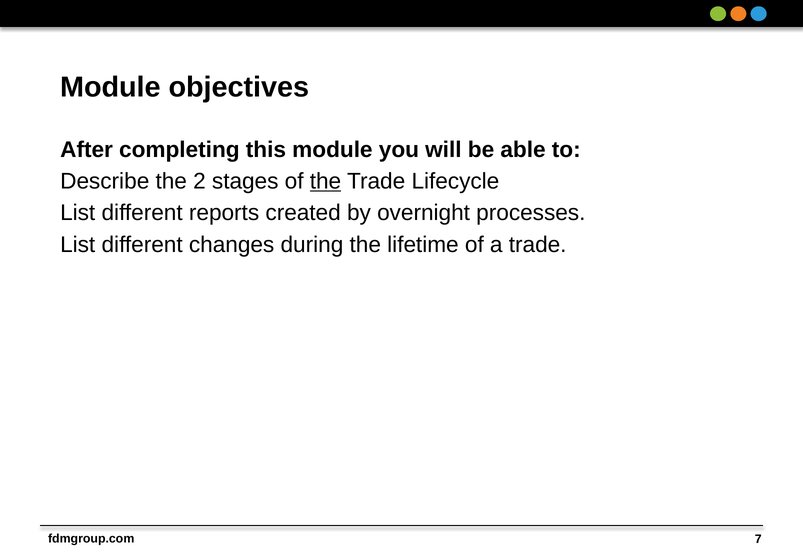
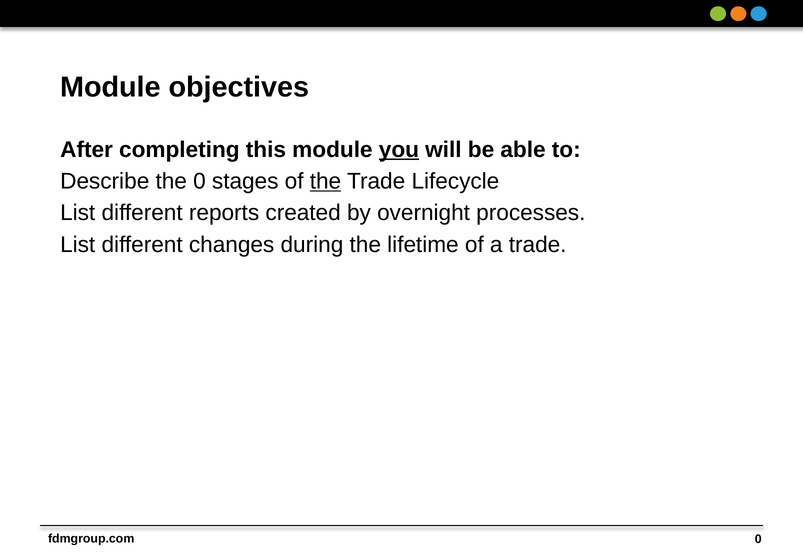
you underline: none -> present (399, 150)
the 2: 2 -> 0 (200, 181)
7: 7 -> 0 (758, 539)
